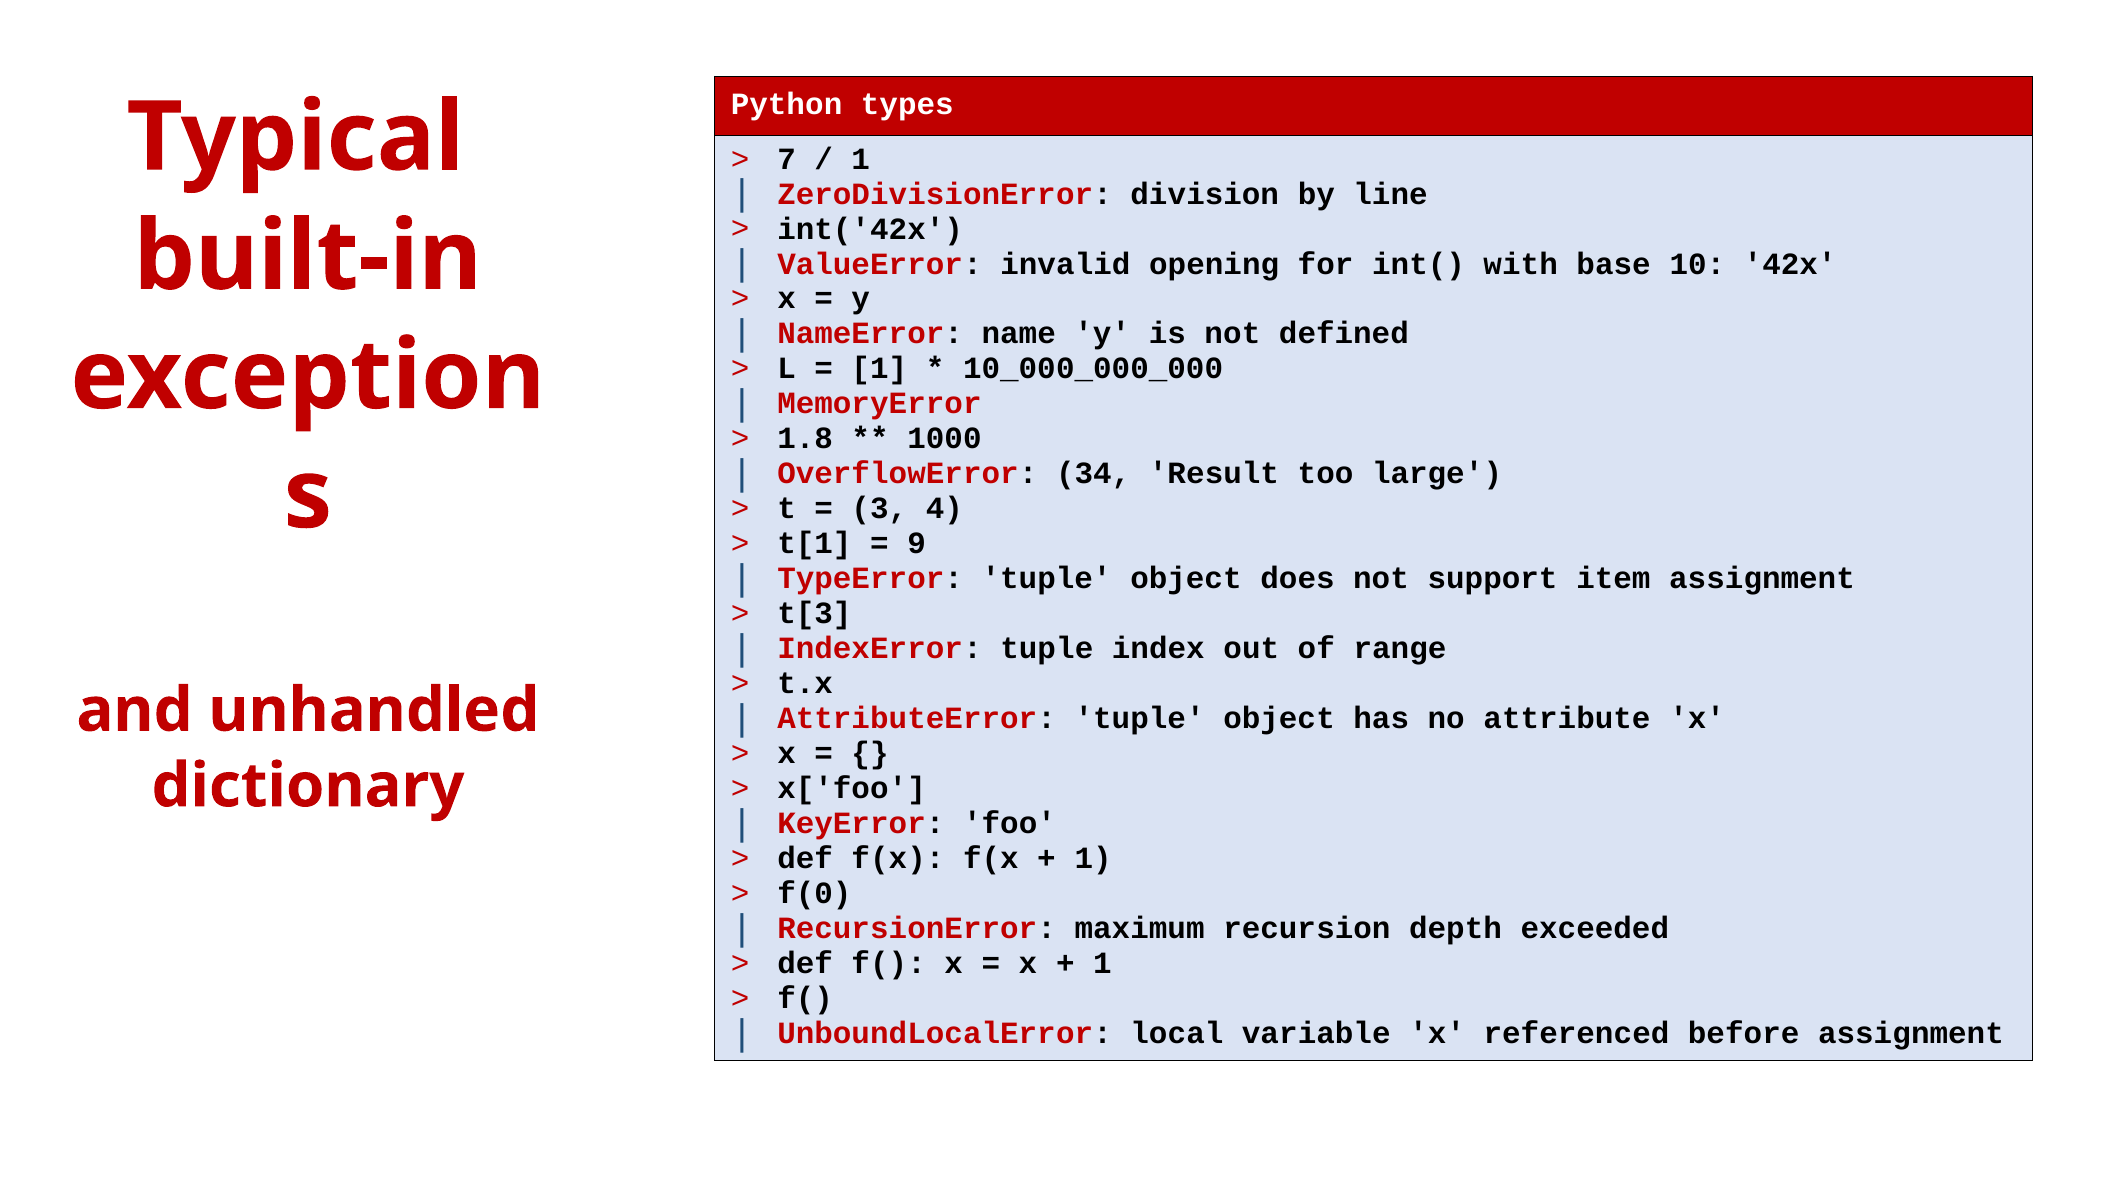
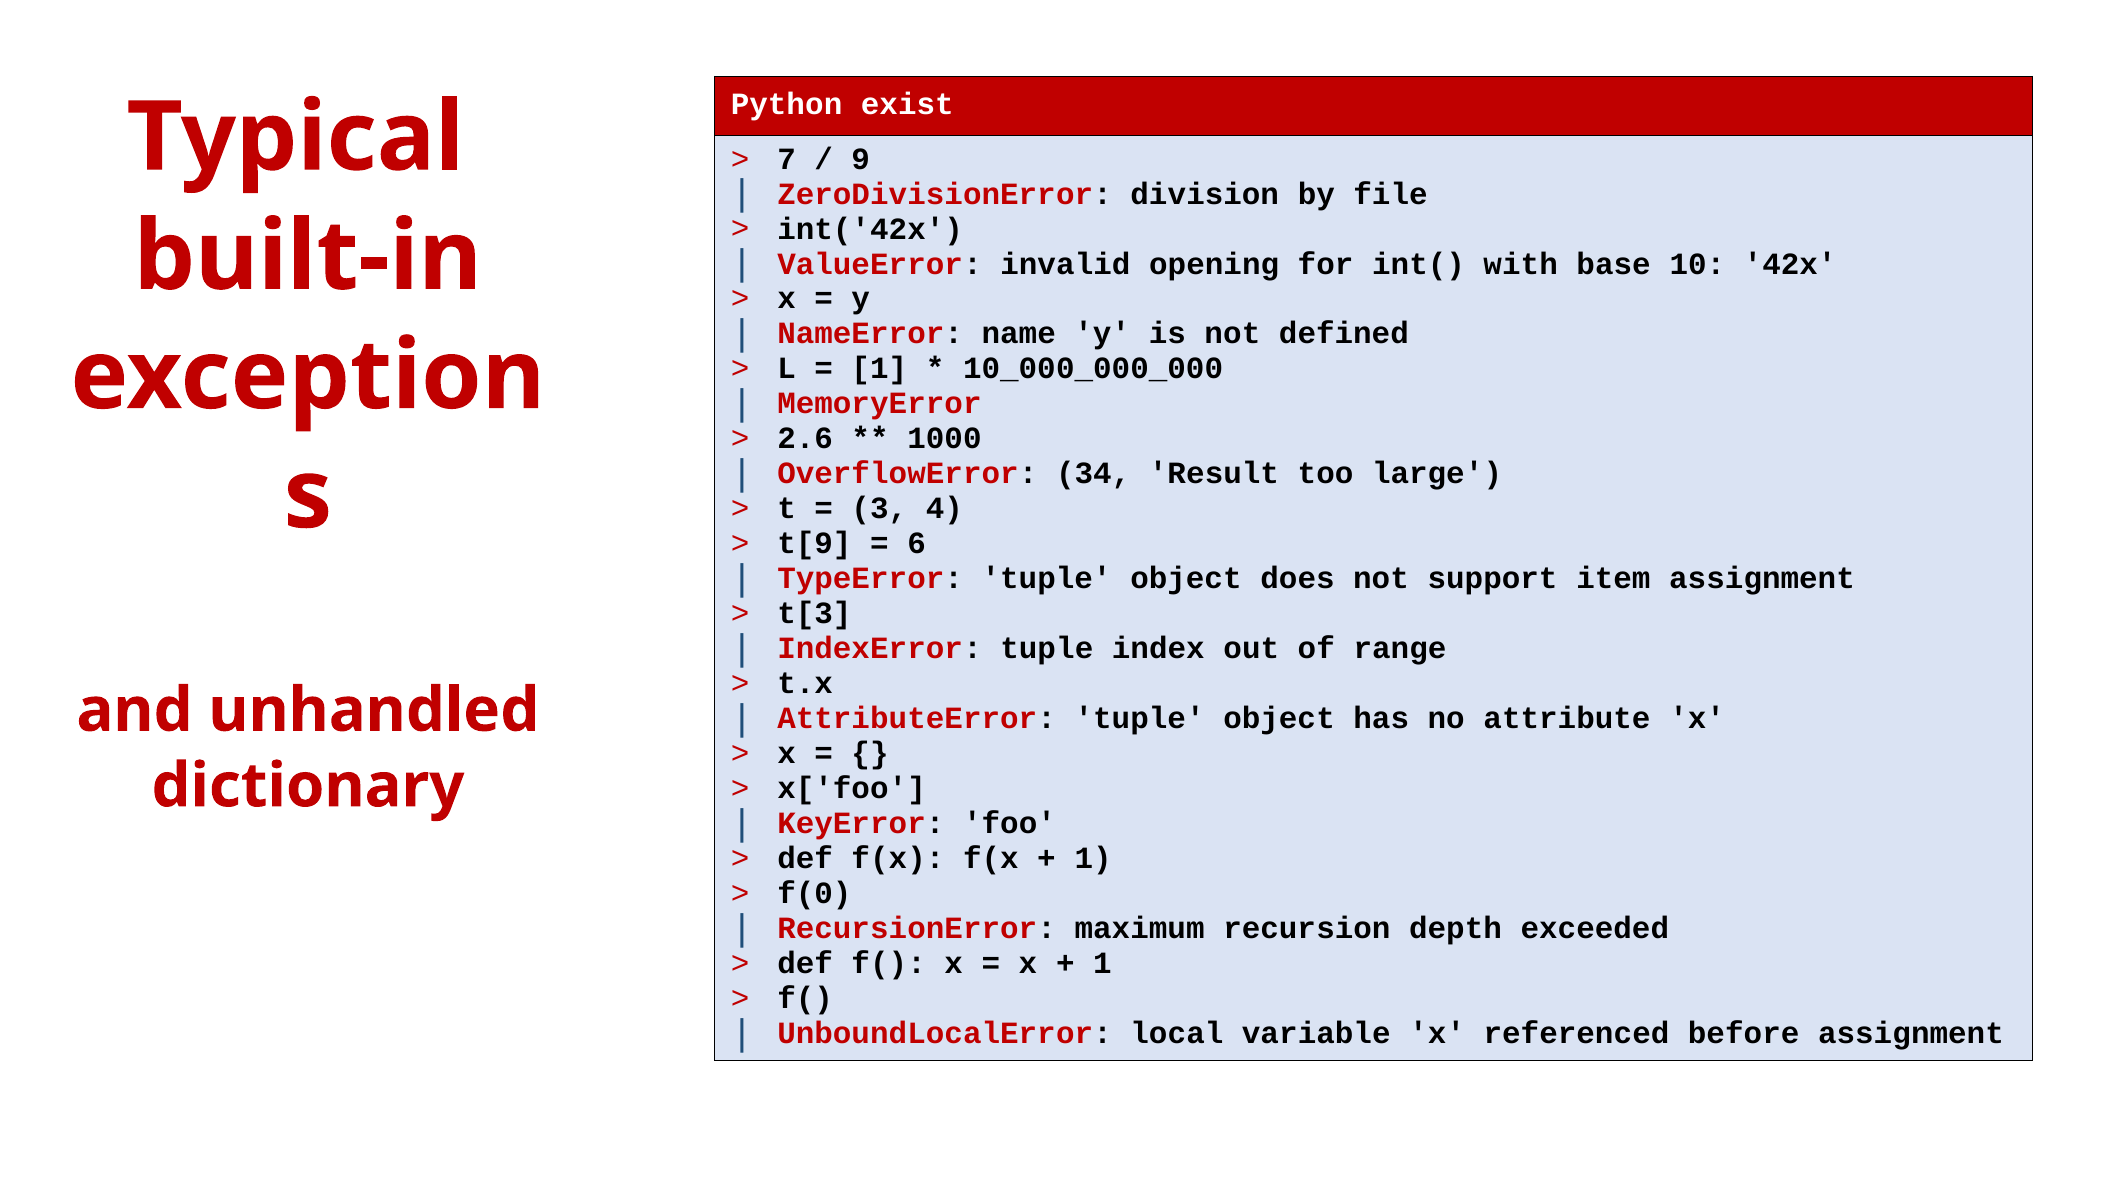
types: types -> exist (907, 104)
1: 1 -> 9 (861, 159)
line: line -> file (1391, 194)
1.8: 1.8 -> 2.6 (805, 439)
t[1: t[1 -> t[9 (814, 544)
9: 9 -> 6 (917, 544)
